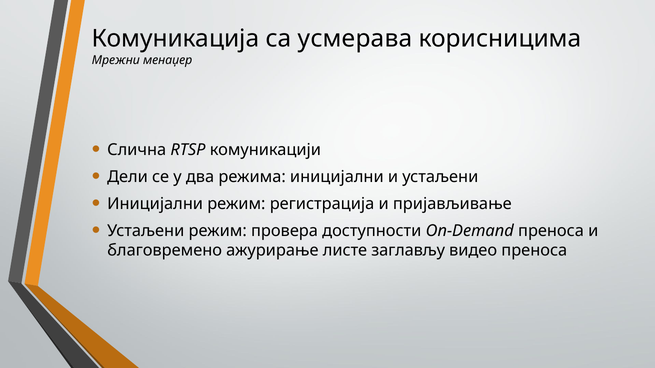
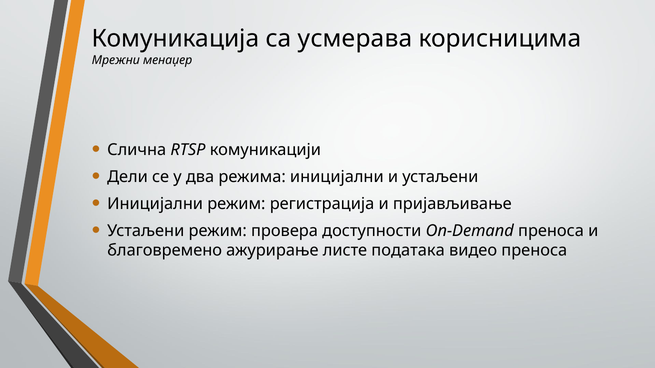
заглављу: заглављу -> података (408, 251)
